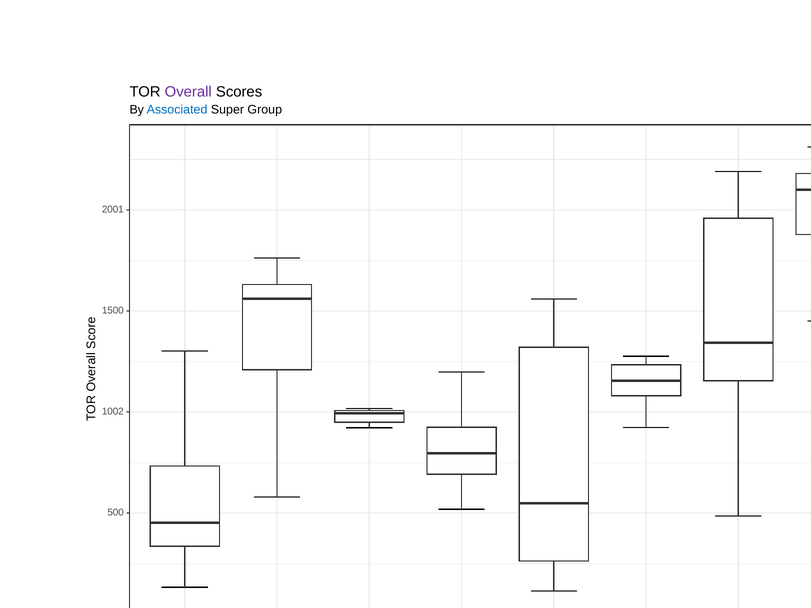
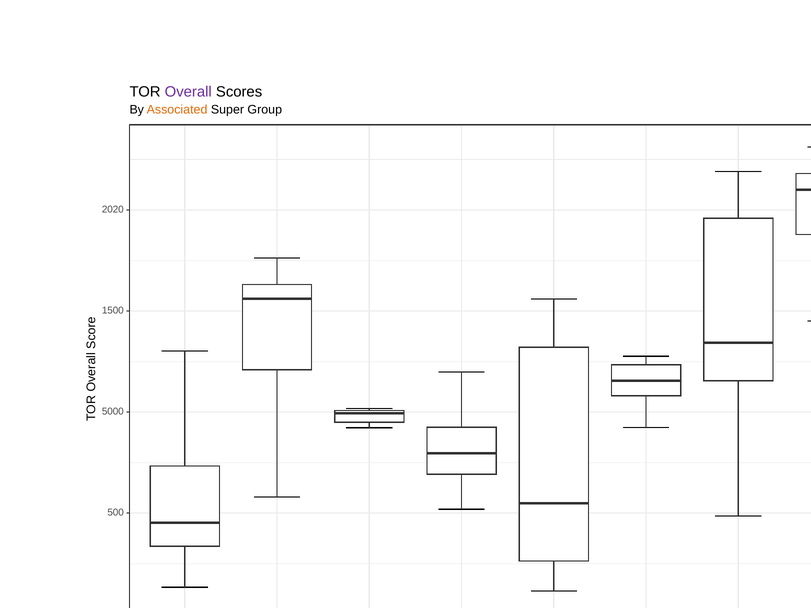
Associated colour: blue -> orange (177, 110)
2001: 2001 -> 2020 (113, 210)
1002: 1002 -> 5000 (113, 412)
